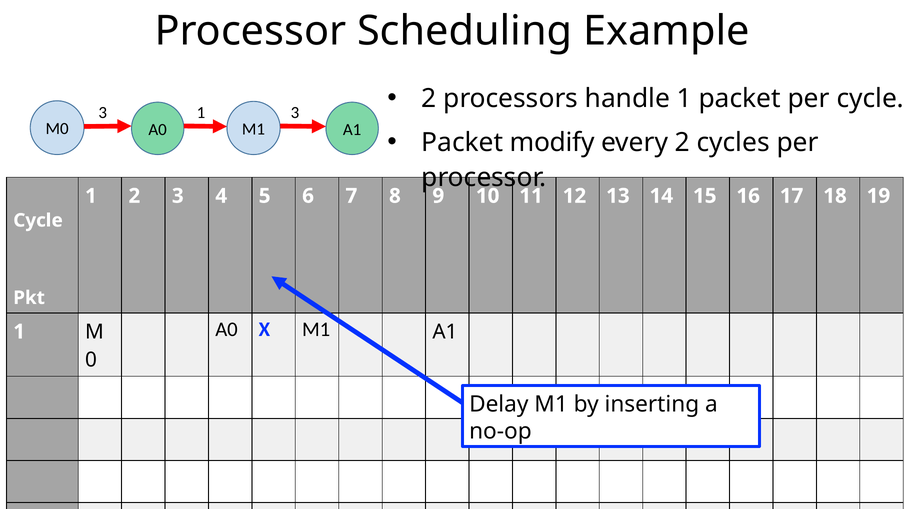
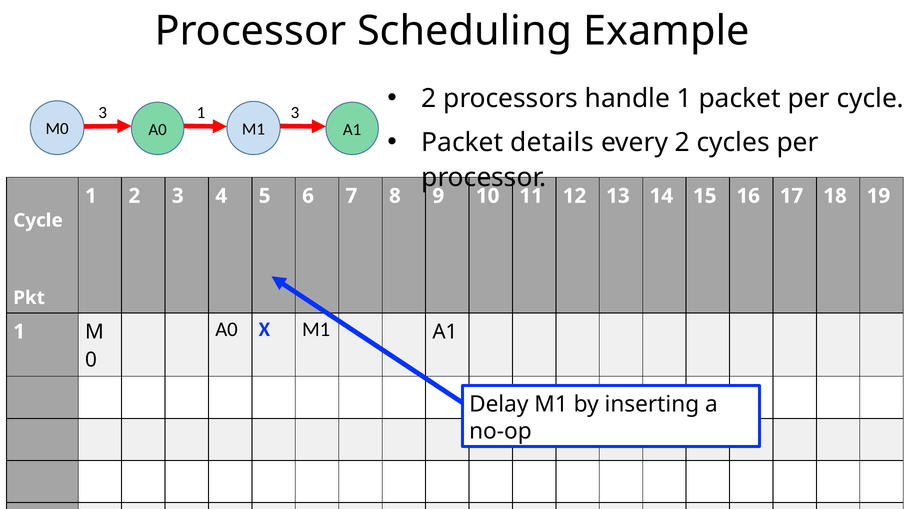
modify: modify -> details (552, 143)
